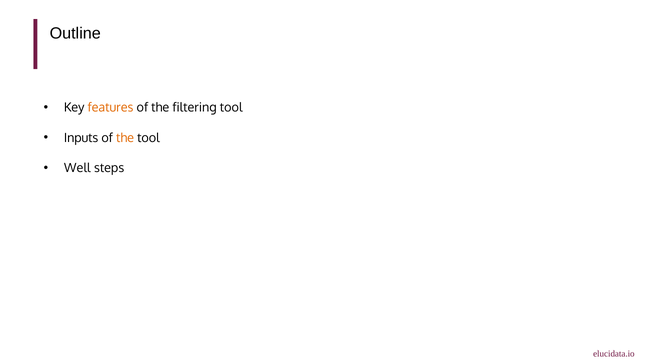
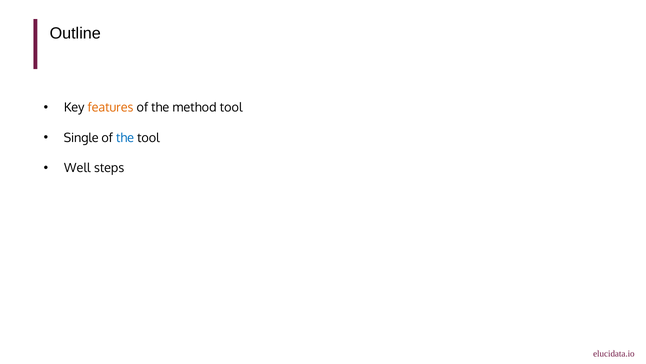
filtering: filtering -> method (194, 107)
Inputs: Inputs -> Single (81, 138)
the colour: orange -> blue (125, 138)
